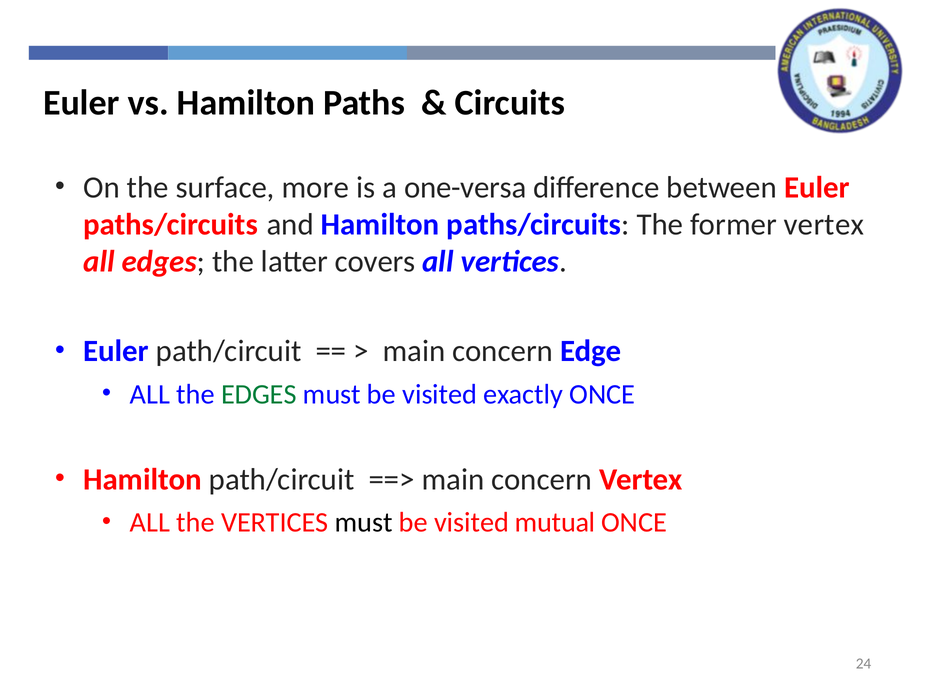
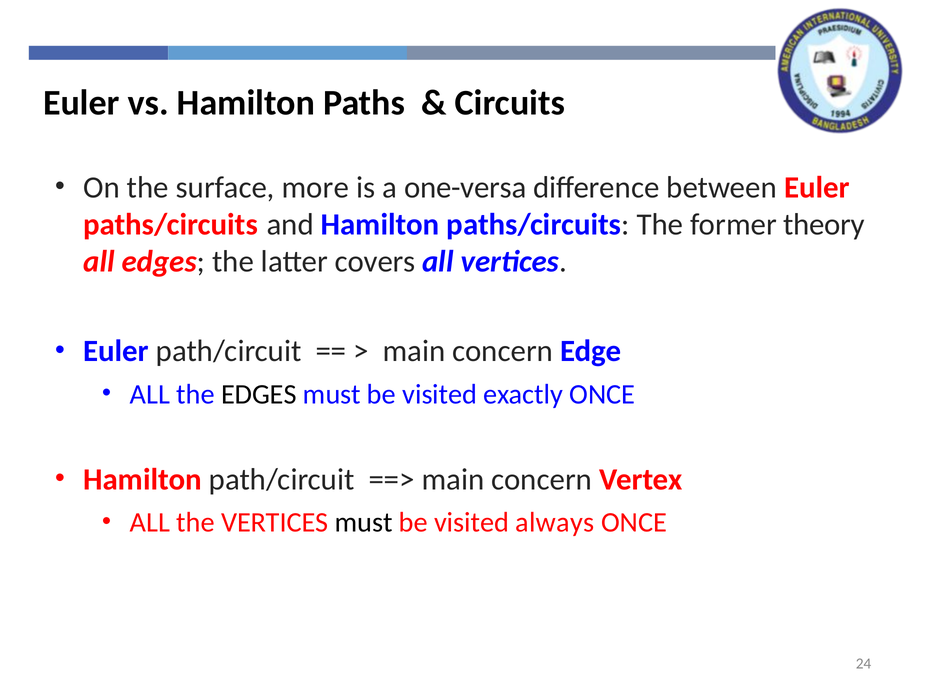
former vertex: vertex -> theory (824, 225)
EDGES colour: green -> black (259, 394)
mutual: mutual -> always (555, 523)
